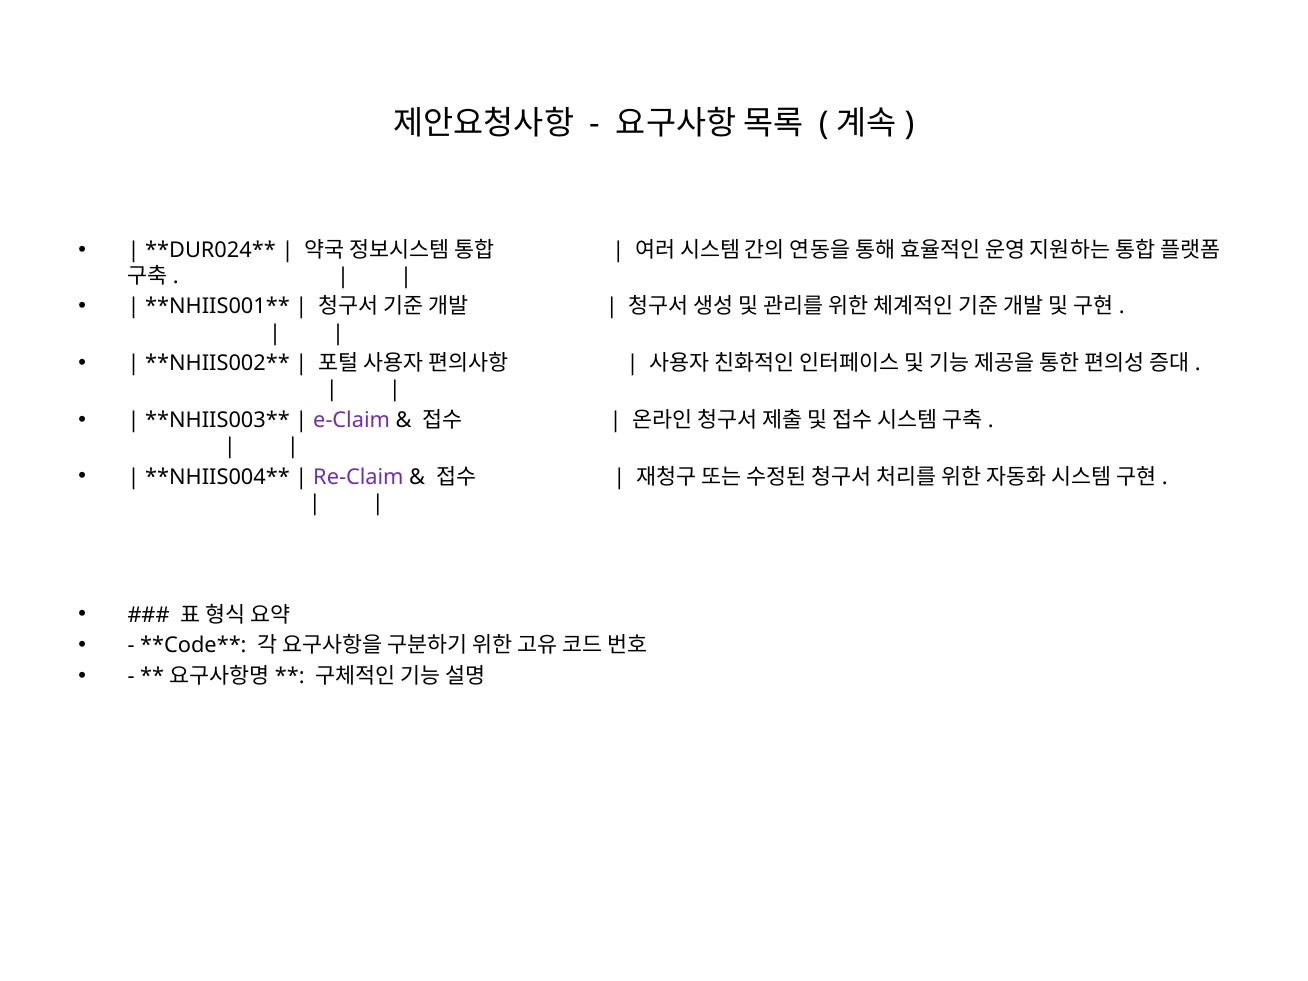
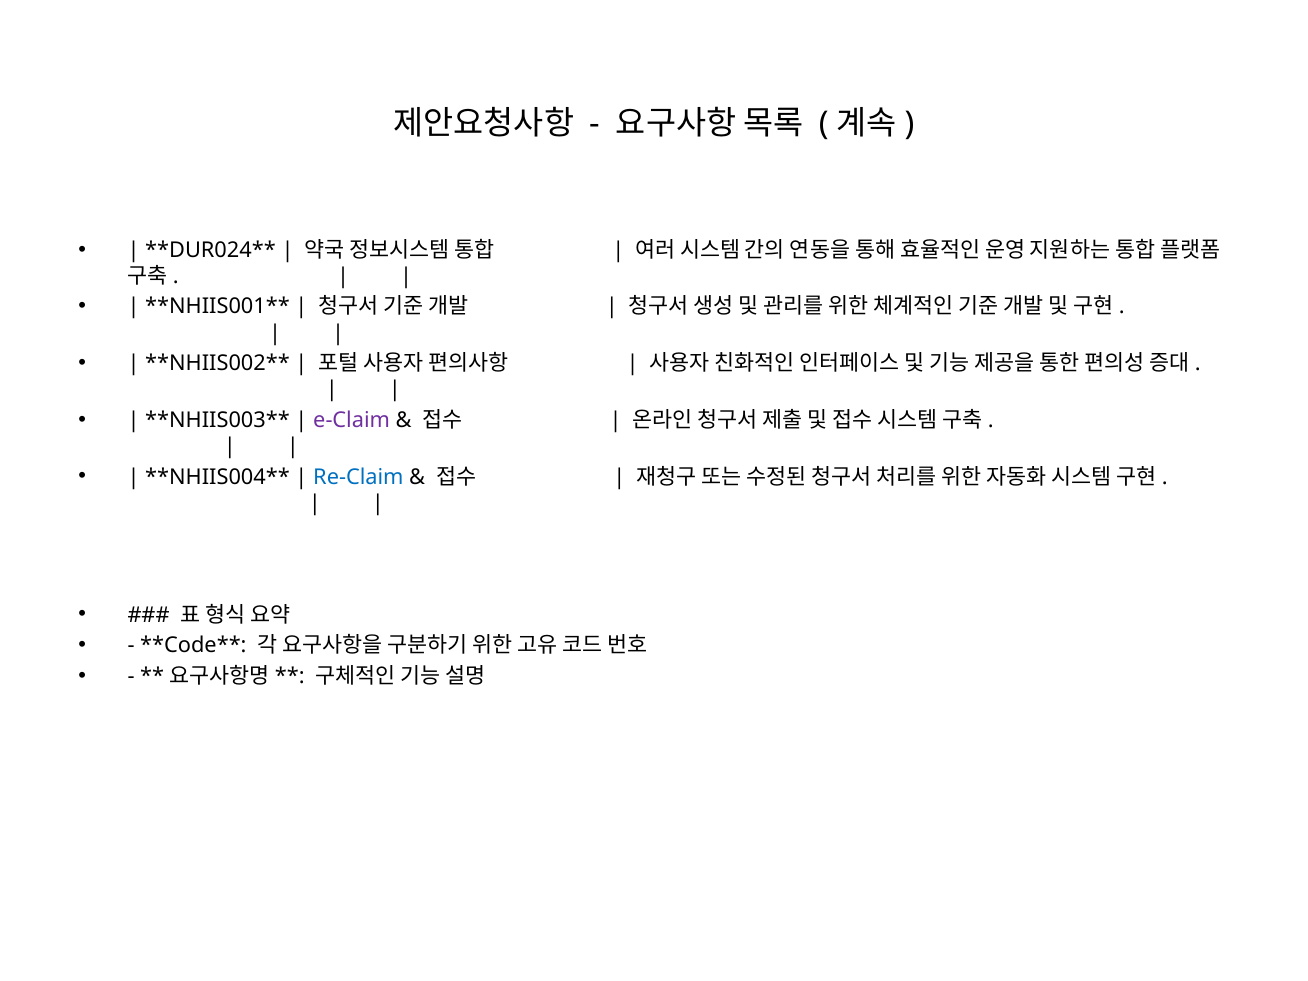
Re-Claim colour: purple -> blue (358, 477)
